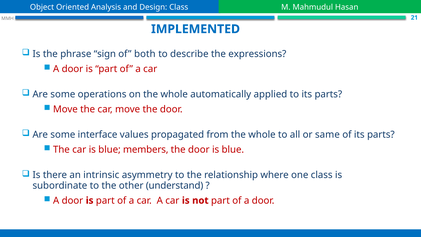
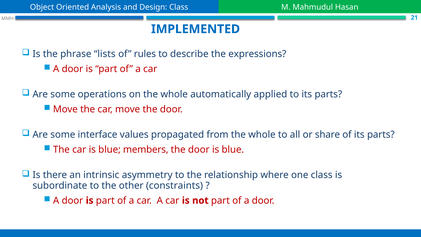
sign: sign -> lists (105, 54)
both: both -> rules (145, 54)
same: same -> share (328, 135)
understand: understand -> constraints (174, 185)
